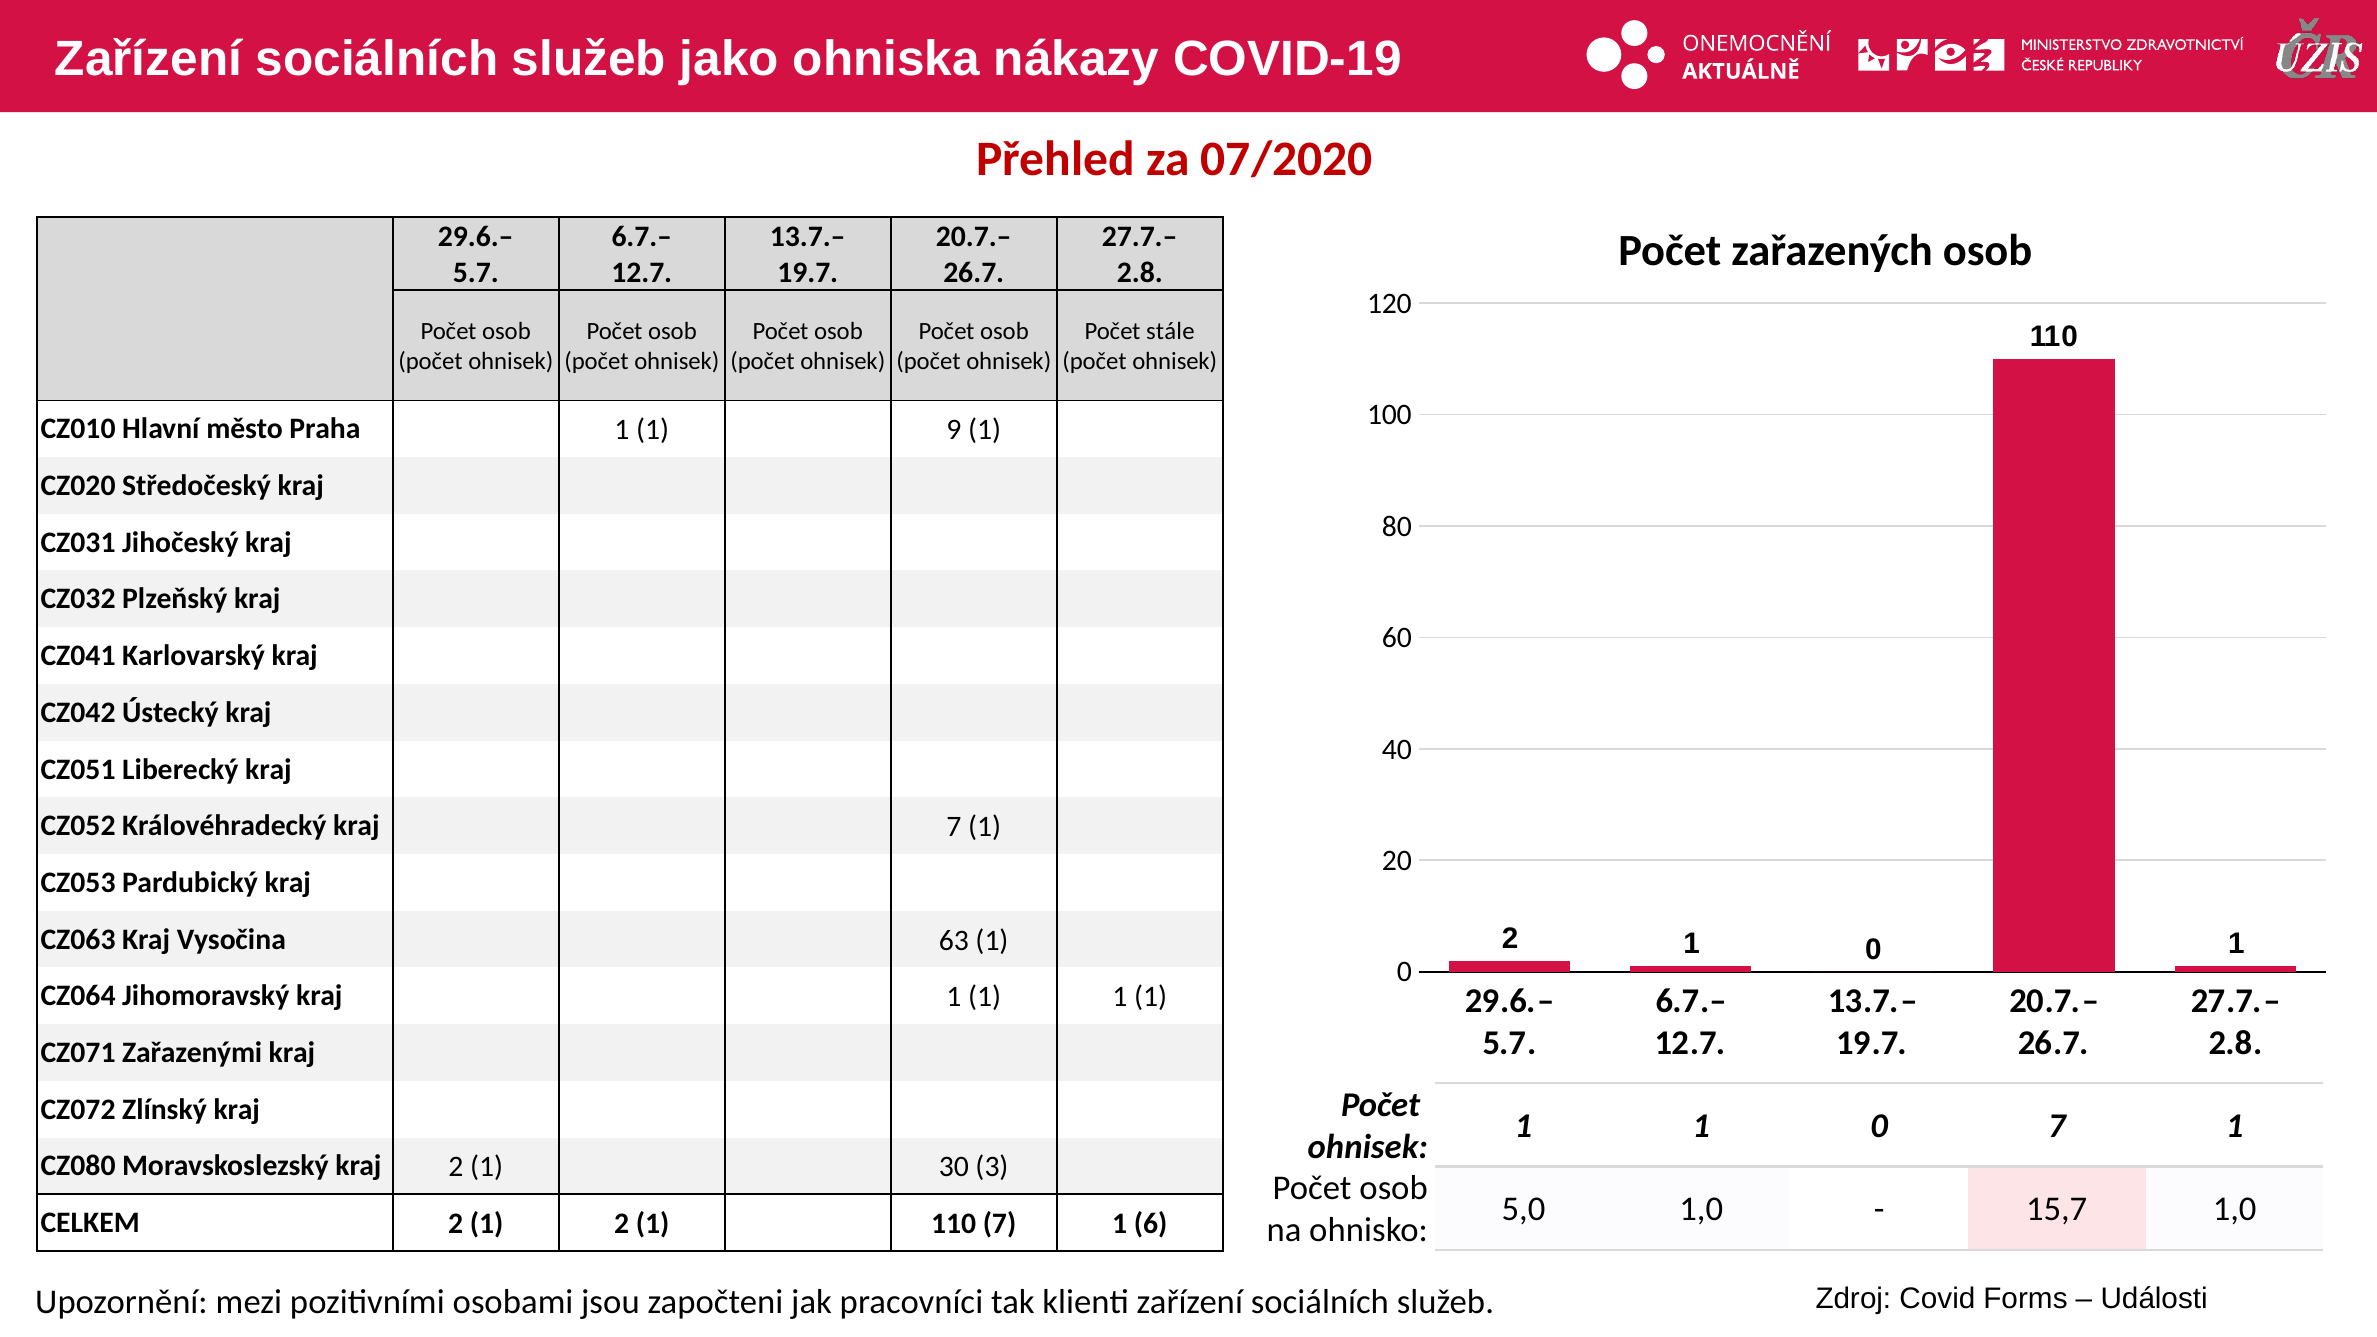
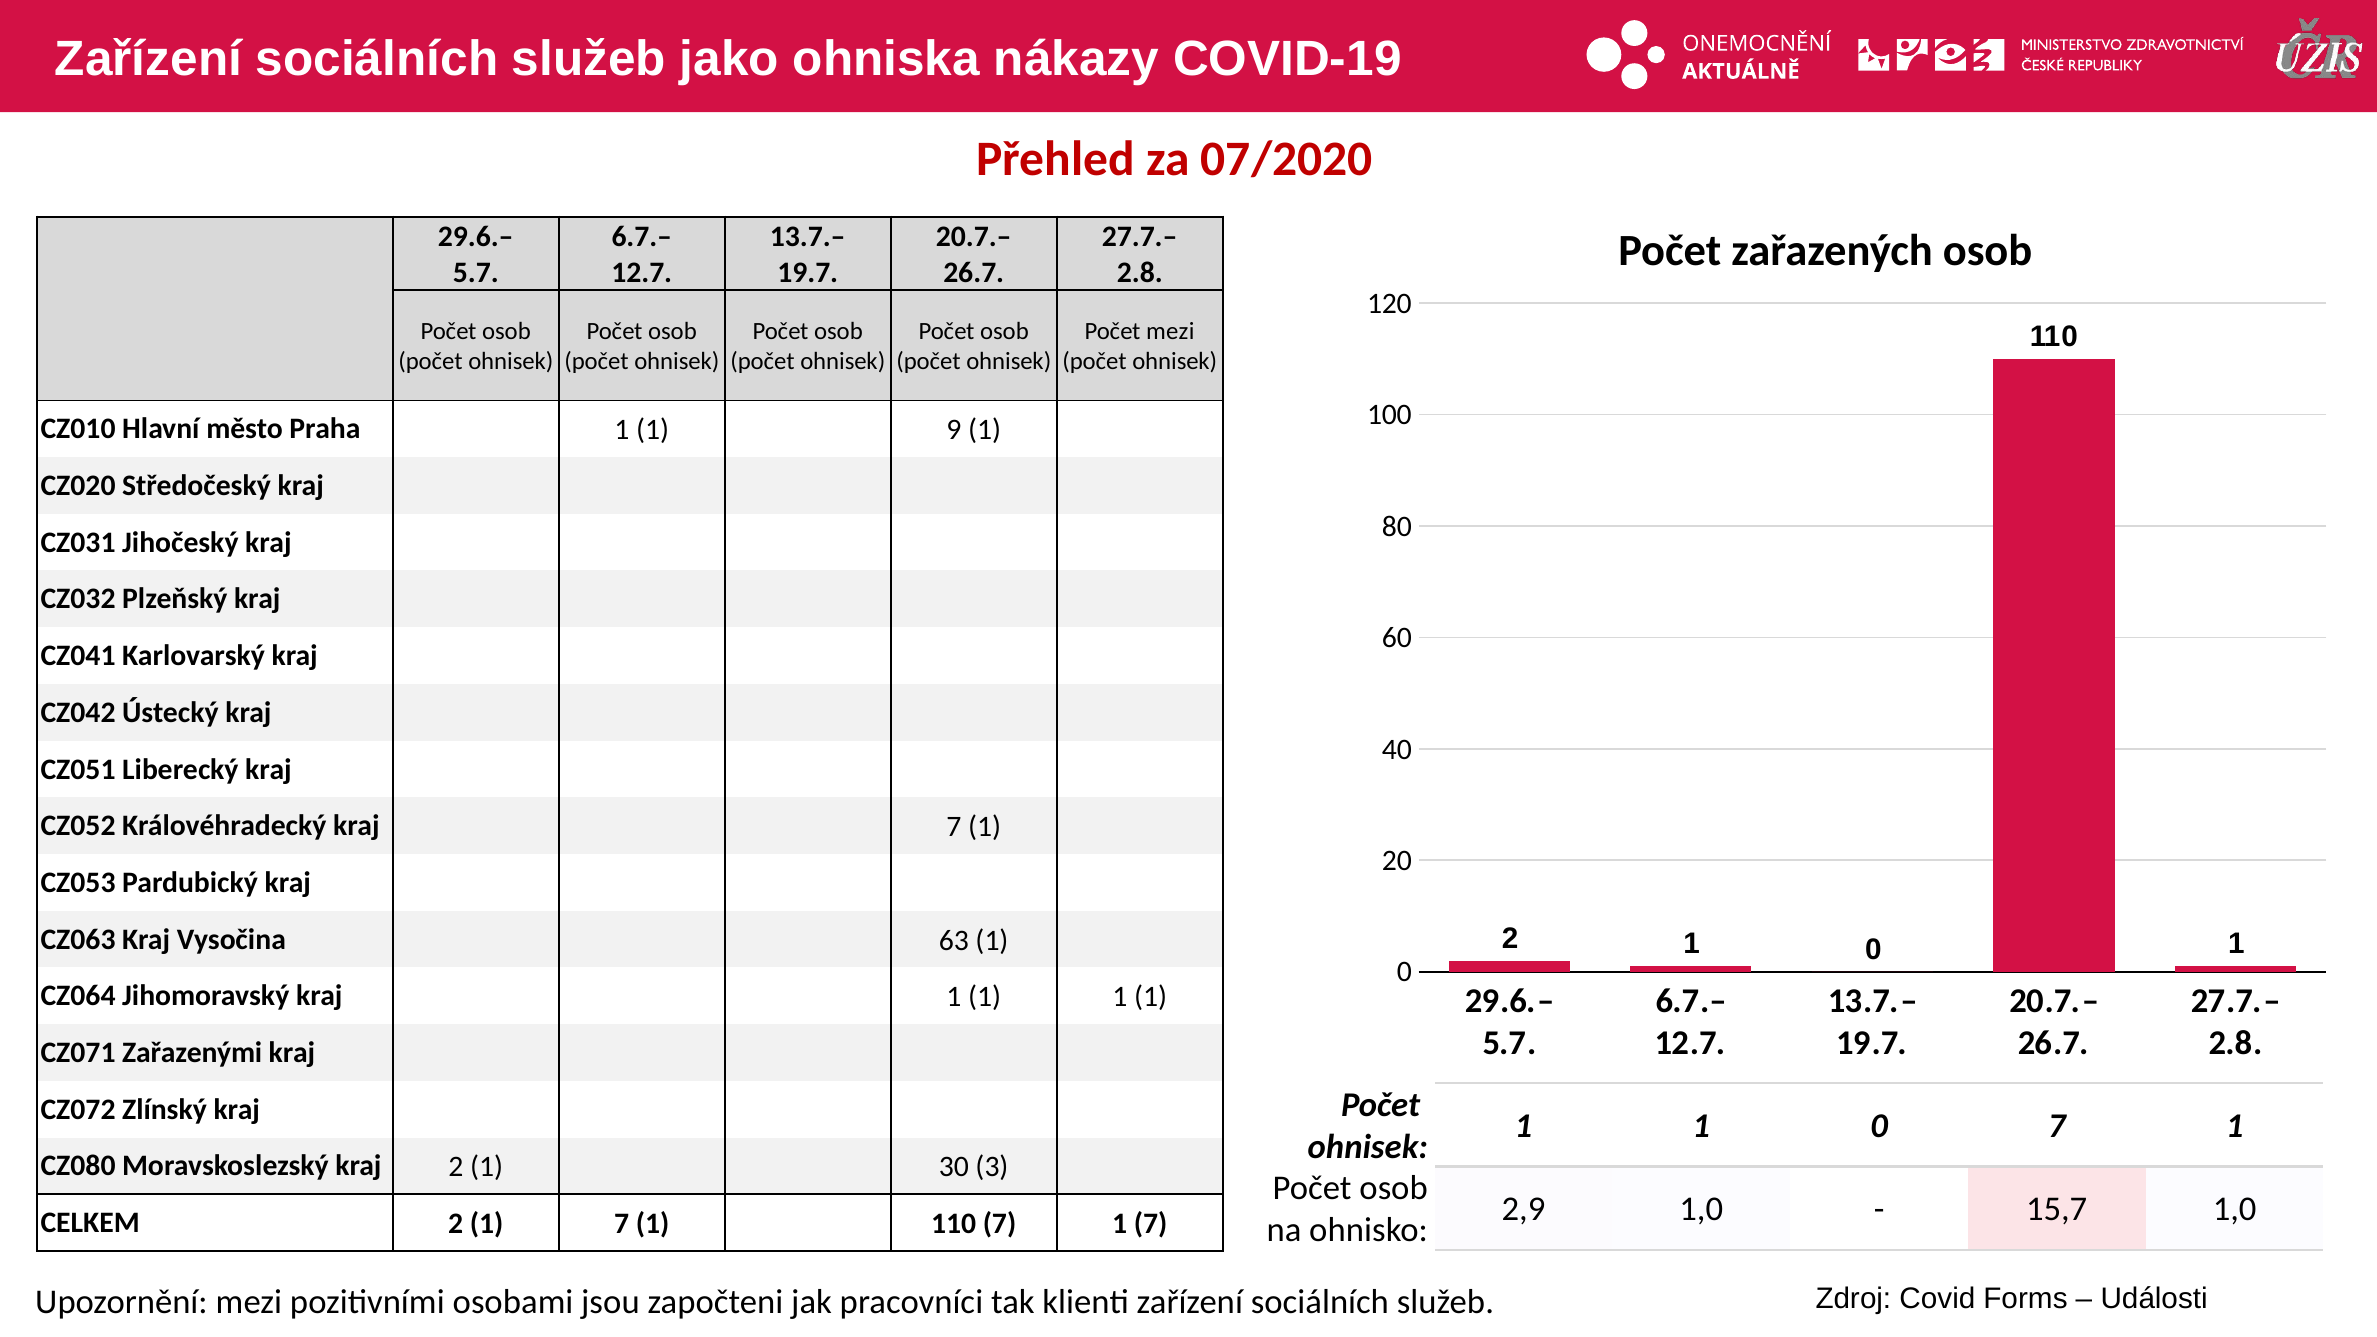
Počet stále: stále -> mezi (1170, 331)
5,0: 5,0 -> 2,9 (1523, 1209)
2 1 2: 2 -> 7 (622, 1224)
7 1 6: 6 -> 7 (1151, 1224)
